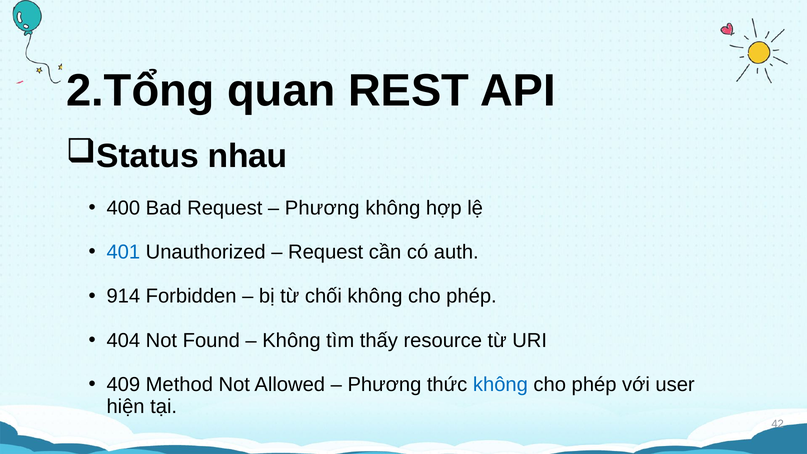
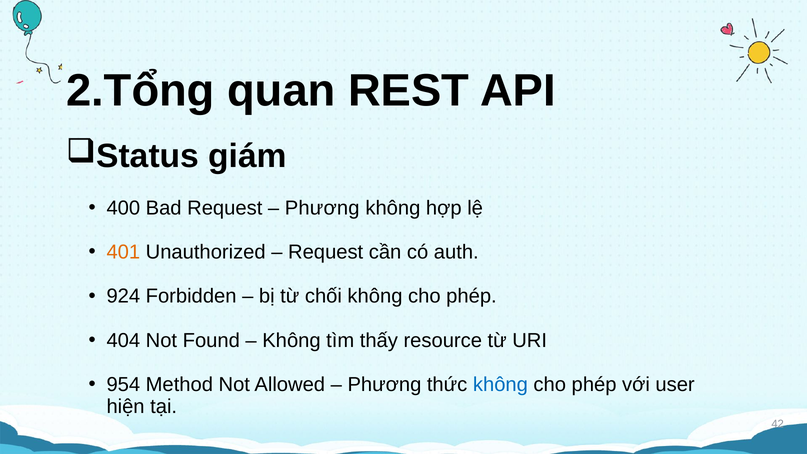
nhau: nhau -> giám (247, 156)
401 colour: blue -> orange (123, 252)
914: 914 -> 924 (123, 296)
409: 409 -> 954 (123, 385)
